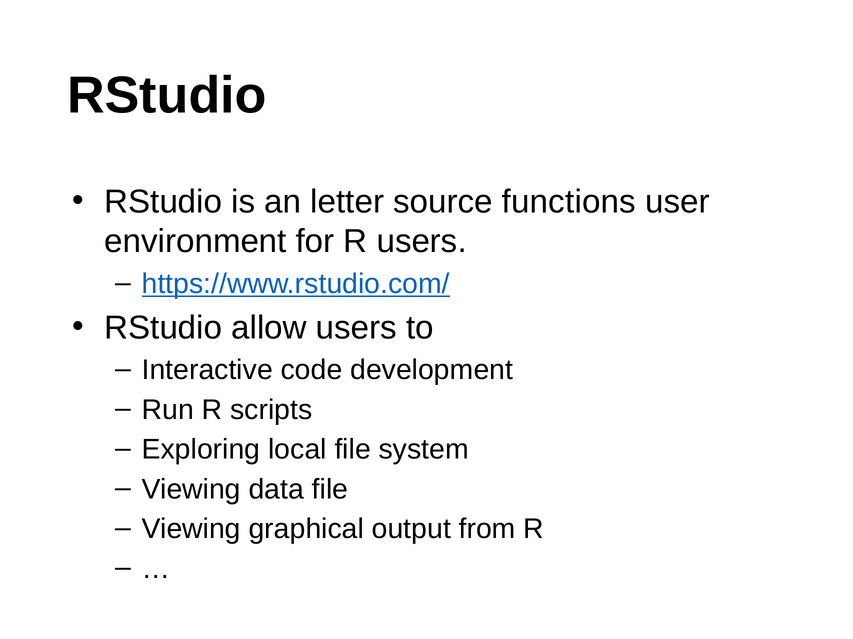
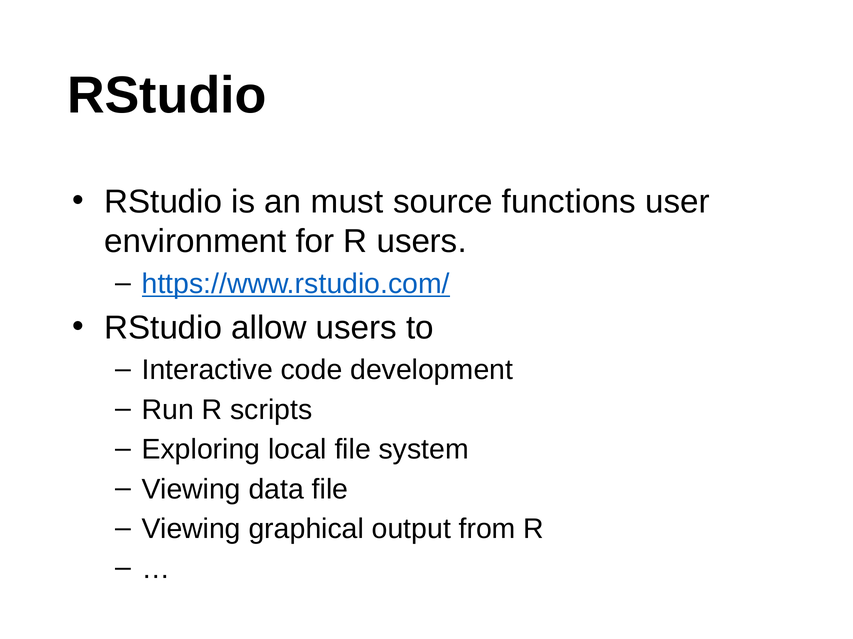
letter: letter -> must (347, 202)
